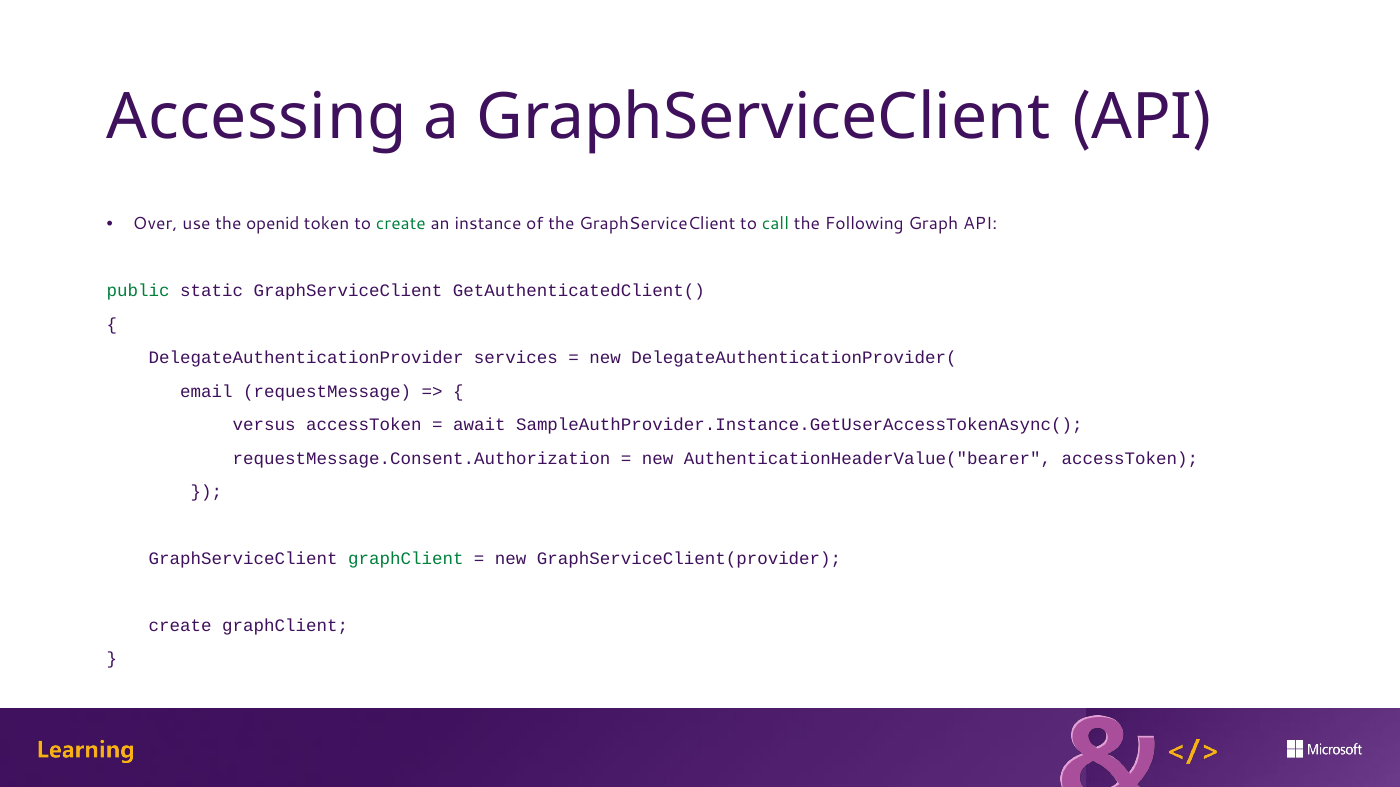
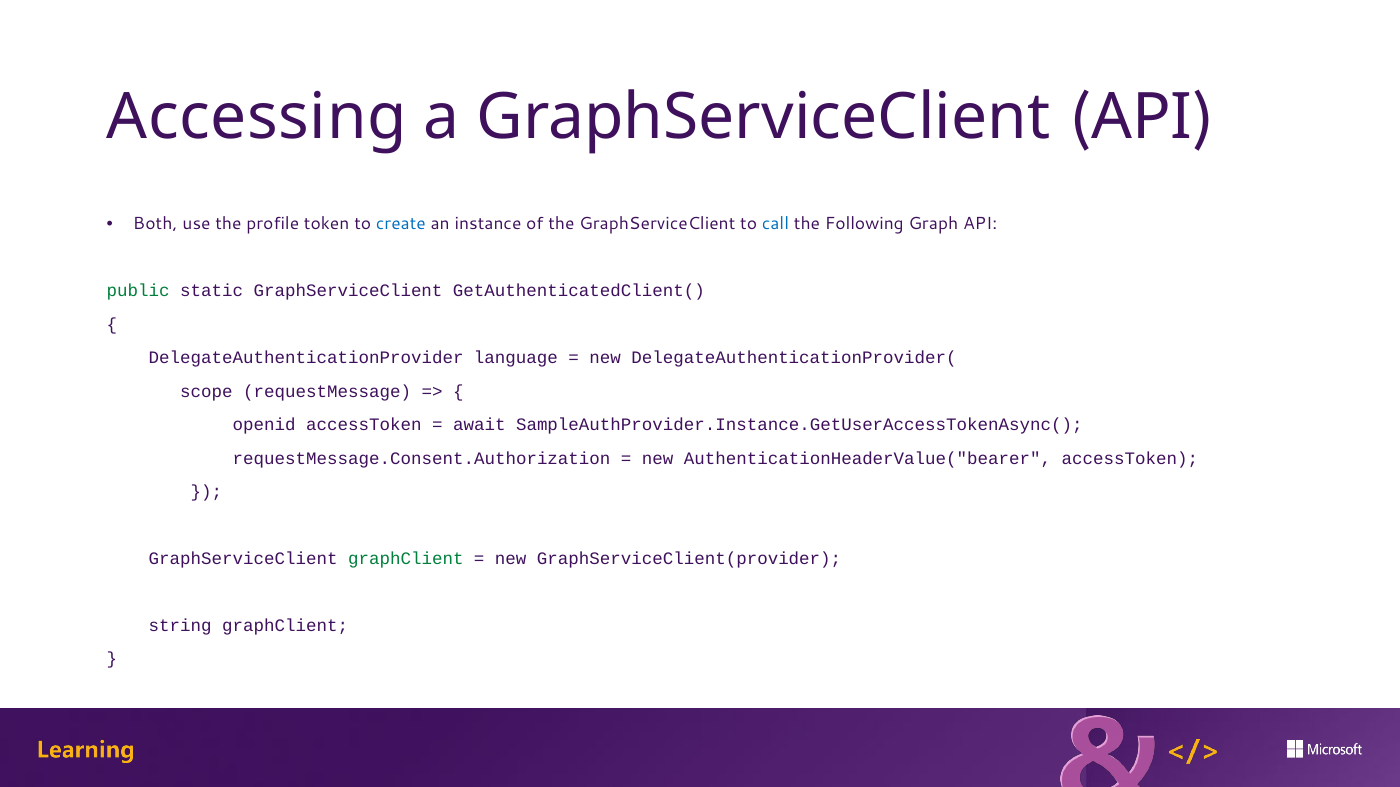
Over: Over -> Both (155, 224)
openid: openid -> profile (273, 224)
create colour: green -> blue (401, 224)
call colour: green -> blue (775, 224)
services: services -> language (516, 358)
email: email -> scope (206, 392)
versus: versus -> openid (264, 425)
create: create -> string (180, 626)
